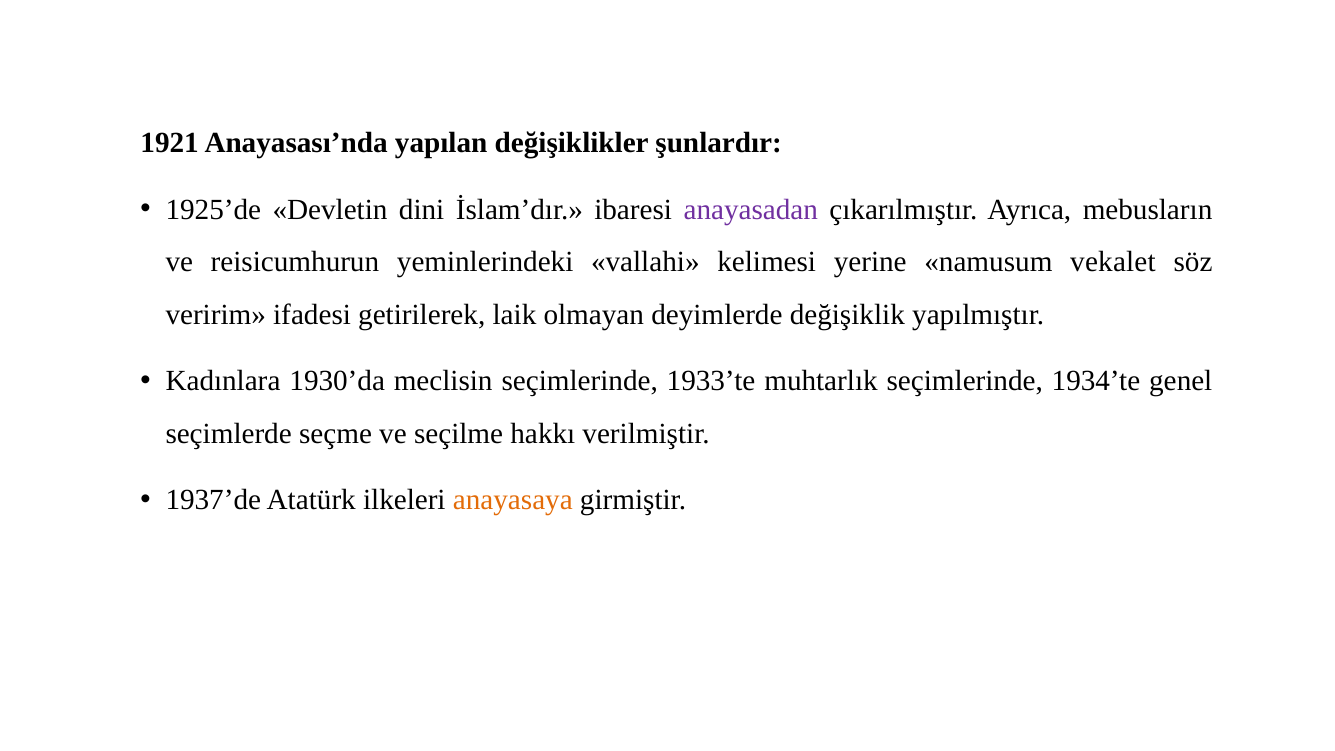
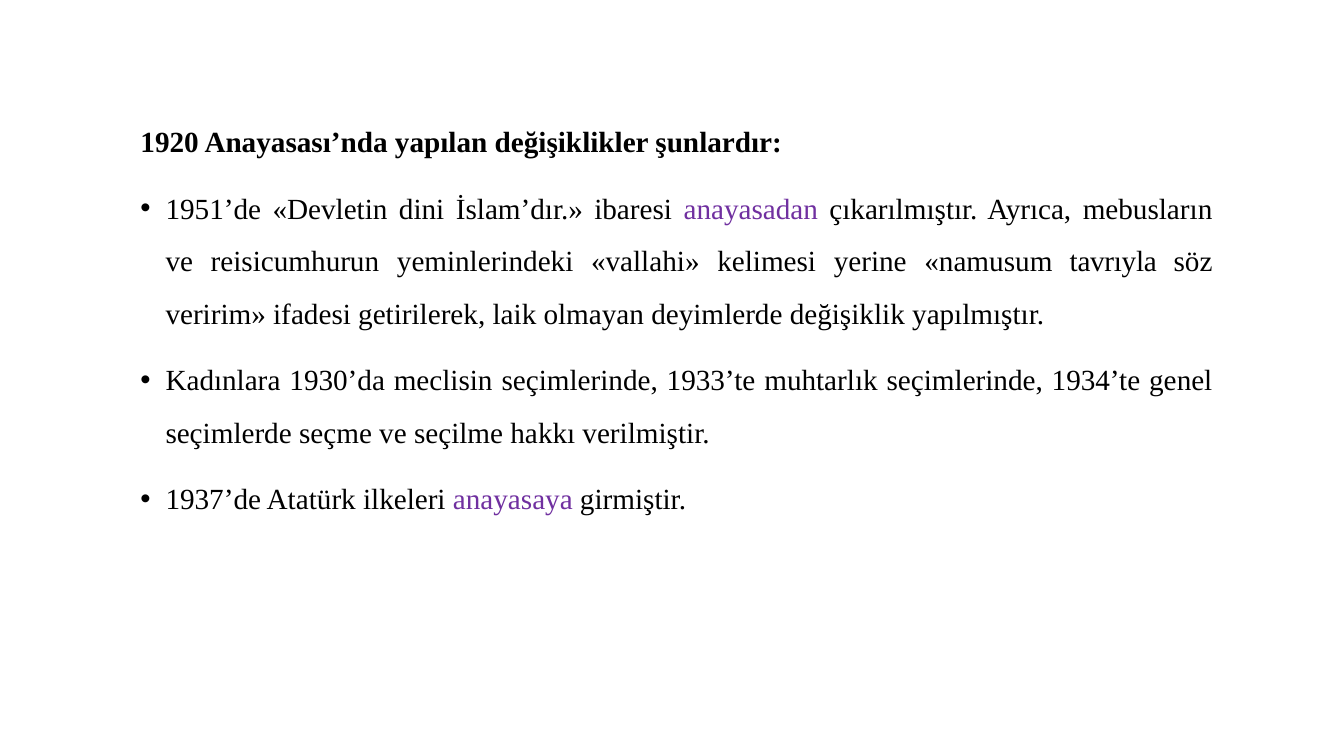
1921: 1921 -> 1920 (170, 143)
1925’de: 1925’de -> 1951’de (213, 210)
vekalet: vekalet -> tavrıyla (1113, 262)
anayasaya colour: orange -> purple (513, 500)
